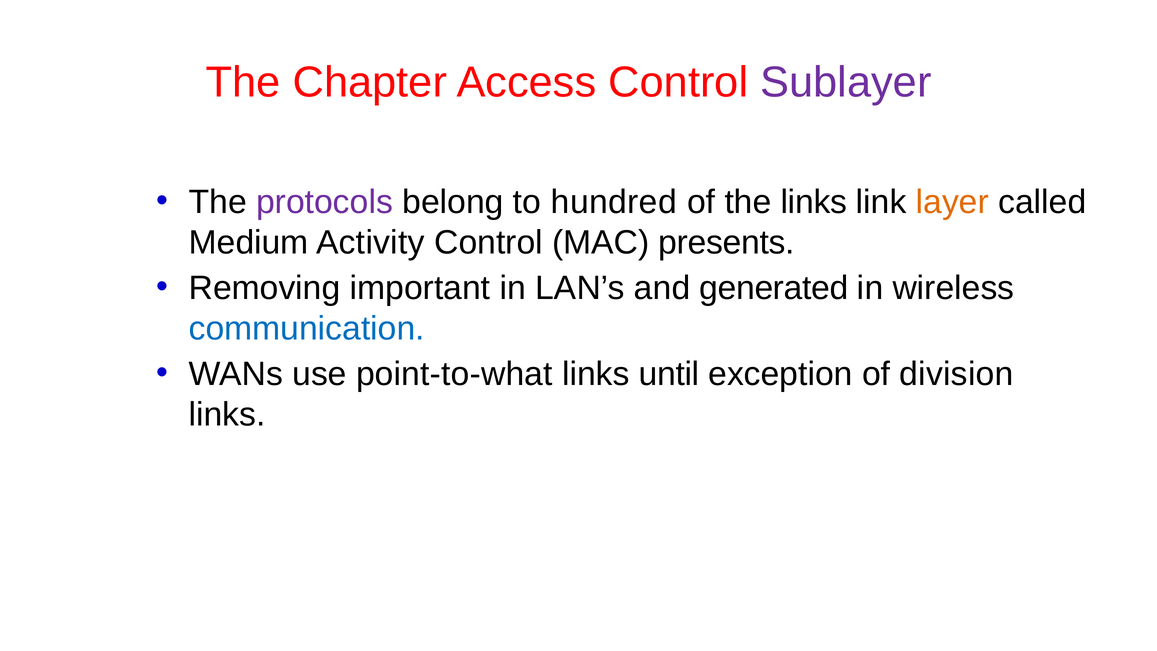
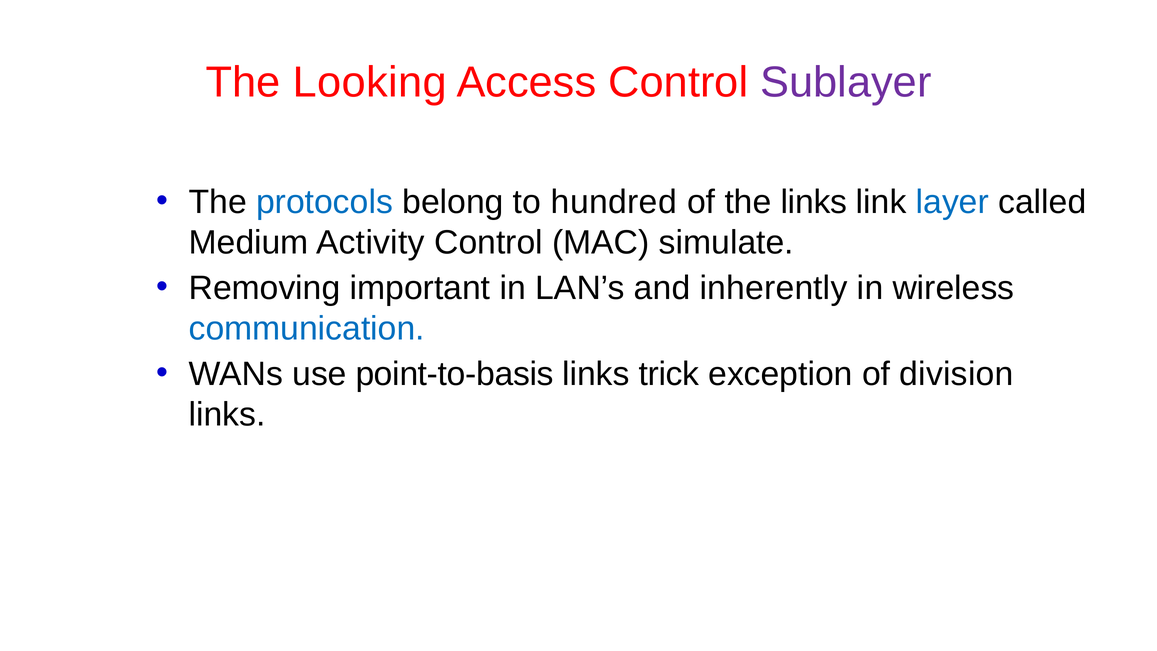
Chapter: Chapter -> Looking (370, 83)
protocols colour: purple -> blue (325, 202)
layer colour: orange -> blue (952, 202)
presents: presents -> simulate (726, 242)
generated: generated -> inherently (774, 288)
point-to-what: point-to-what -> point-to-basis (455, 374)
until: until -> trick (669, 374)
